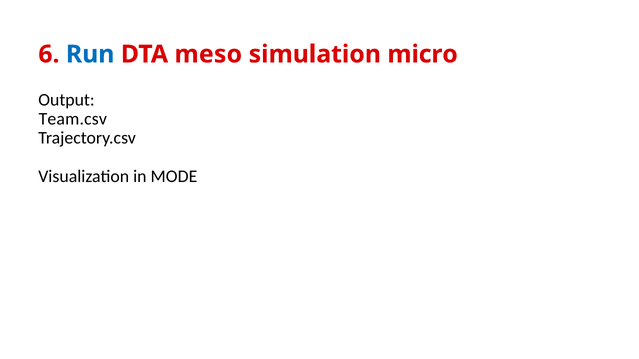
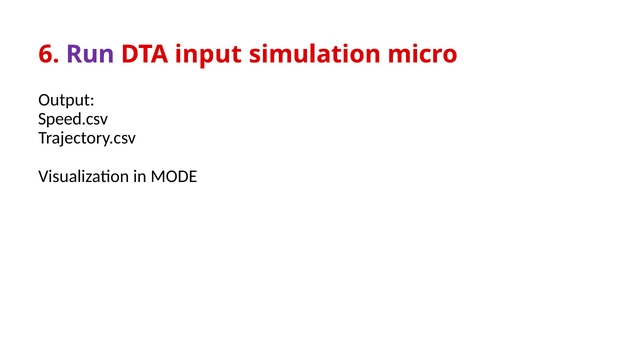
Run colour: blue -> purple (90, 54)
meso: meso -> input (208, 54)
Team.csv: Team.csv -> Speed.csv (73, 119)
